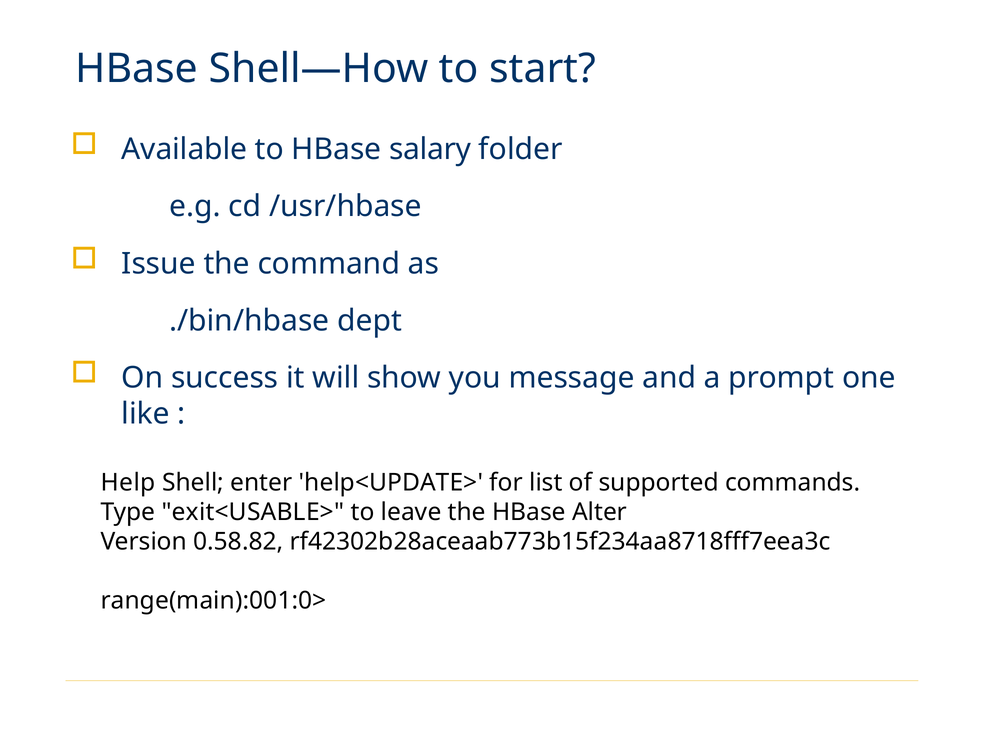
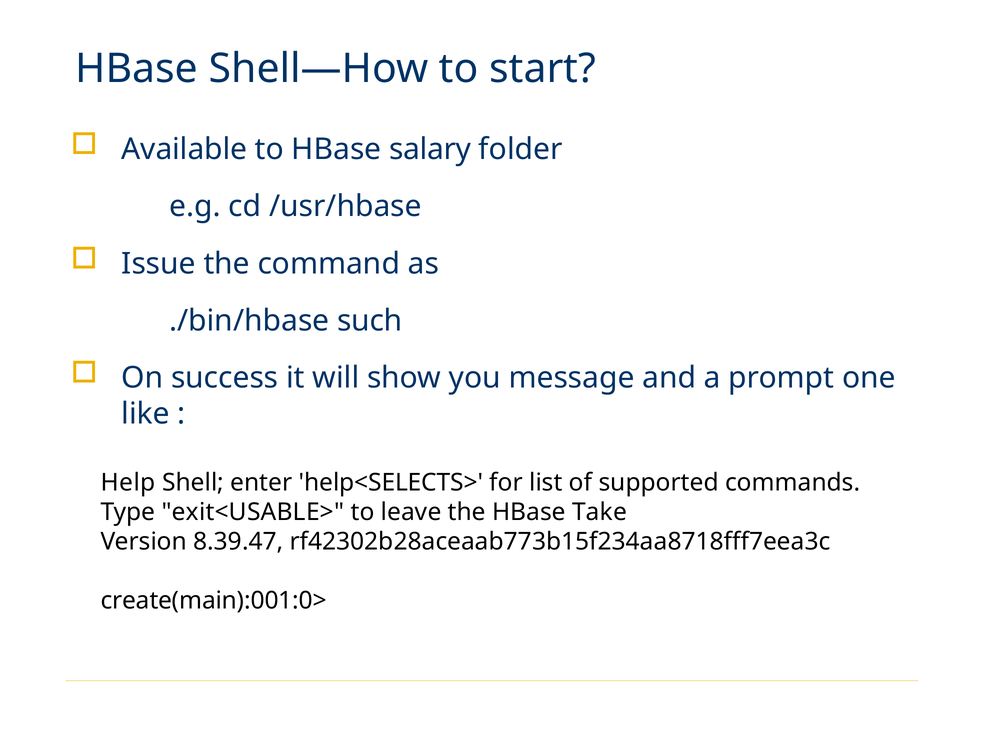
dept: dept -> such (370, 321)
help<UPDATE>: help<UPDATE> -> help<SELECTS> (391, 483)
Alter: Alter -> Take (600, 512)
0.58.82: 0.58.82 -> 8.39.47 (238, 542)
range(main):001:0>: range(main):001:0> -> create(main):001:0> (214, 601)
